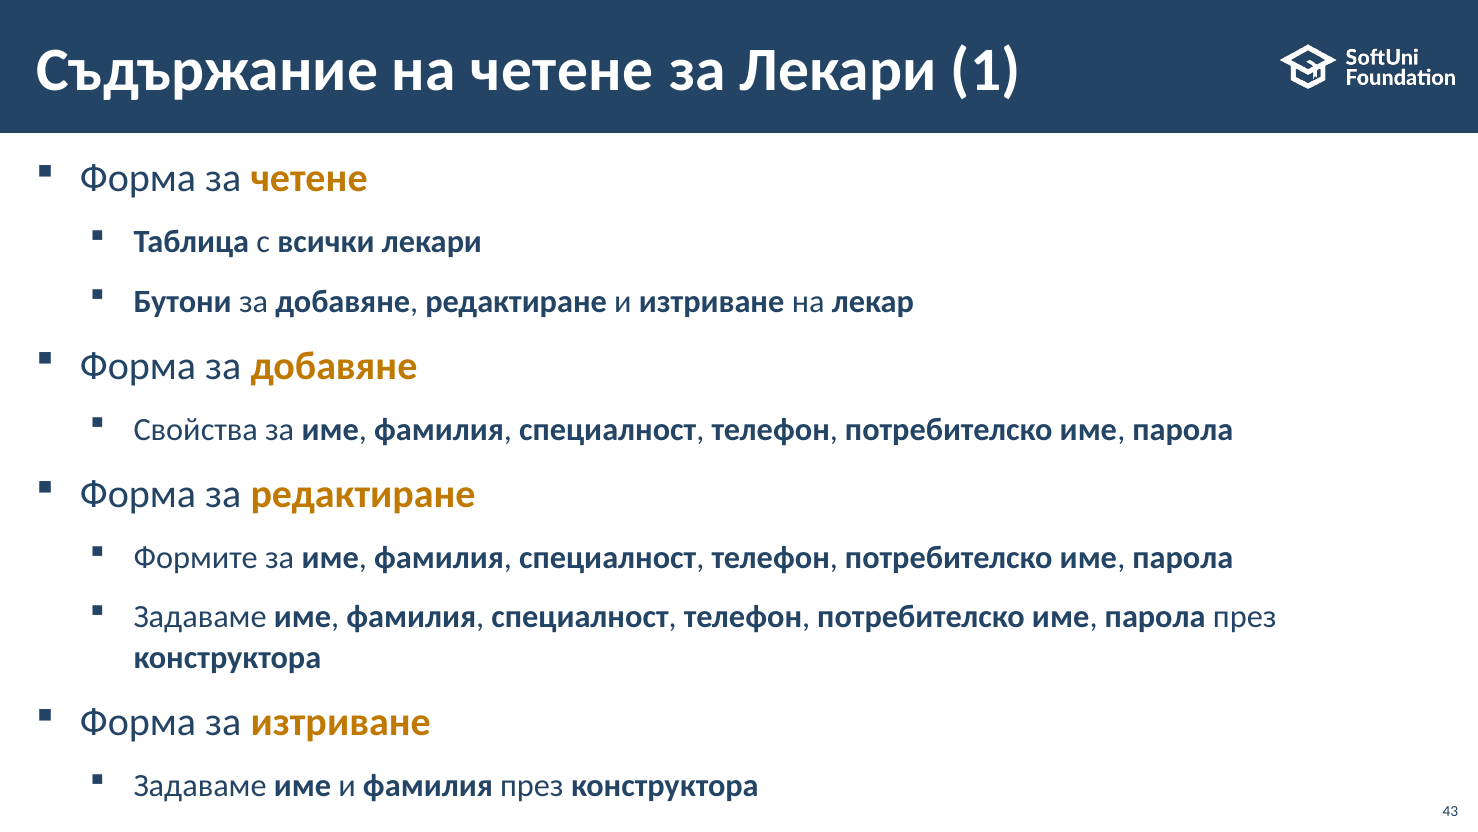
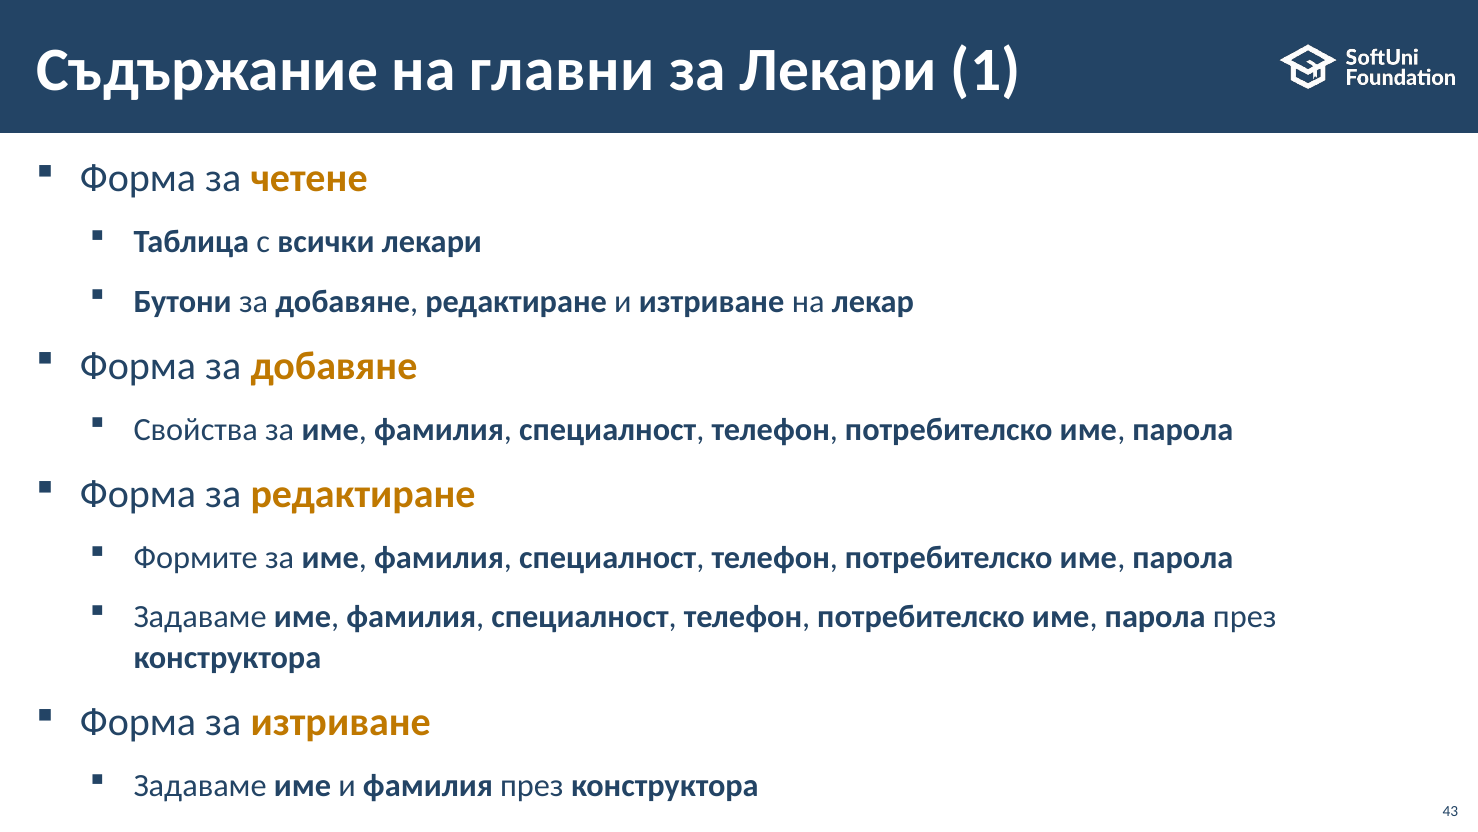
на четене: четене -> главни (562, 70)
